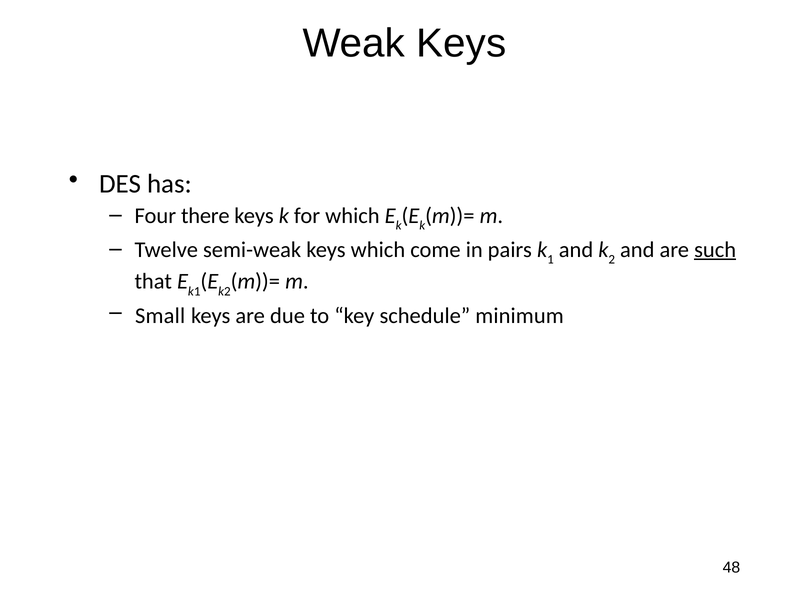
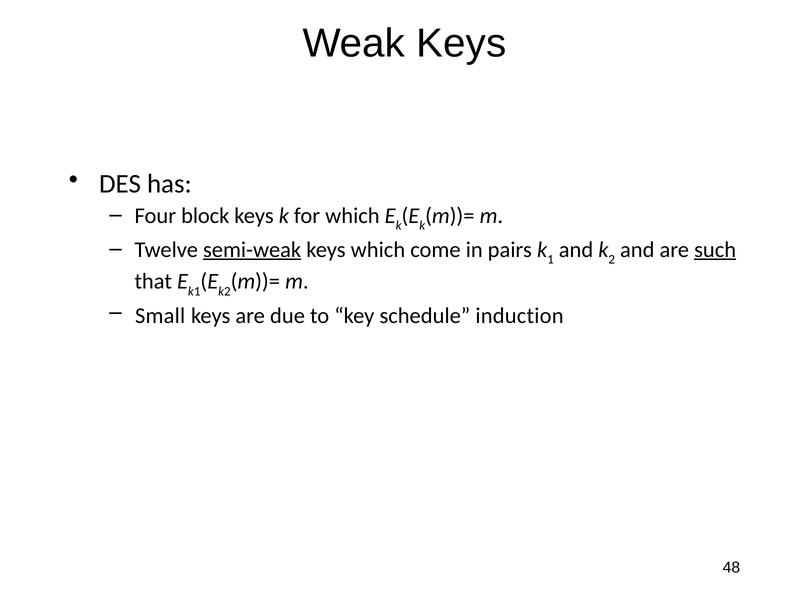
there: there -> block (205, 216)
semi-weak underline: none -> present (252, 250)
minimum: minimum -> induction (519, 315)
